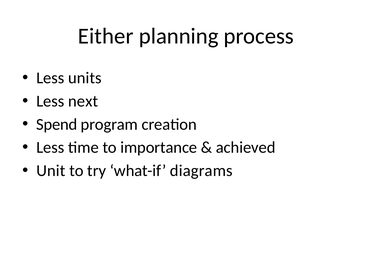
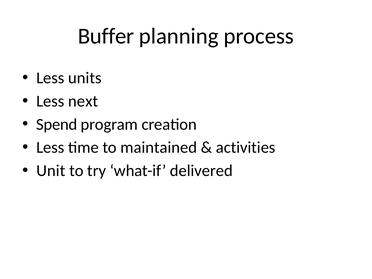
Either: Either -> Buffer (106, 36)
importance: importance -> maintained (159, 148)
achieved: achieved -> activities (246, 148)
diagrams: diagrams -> delivered (201, 171)
